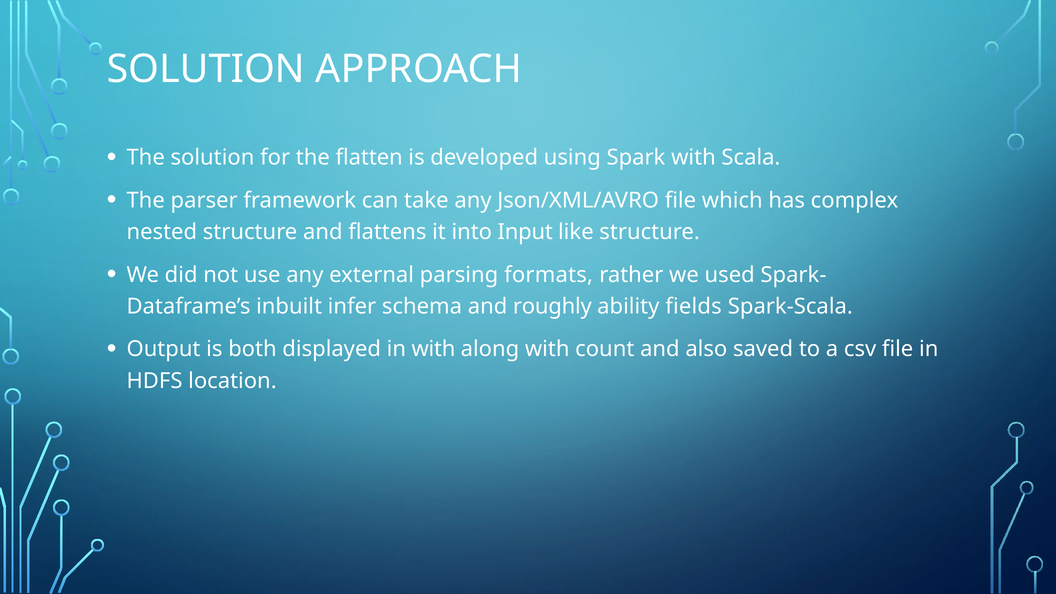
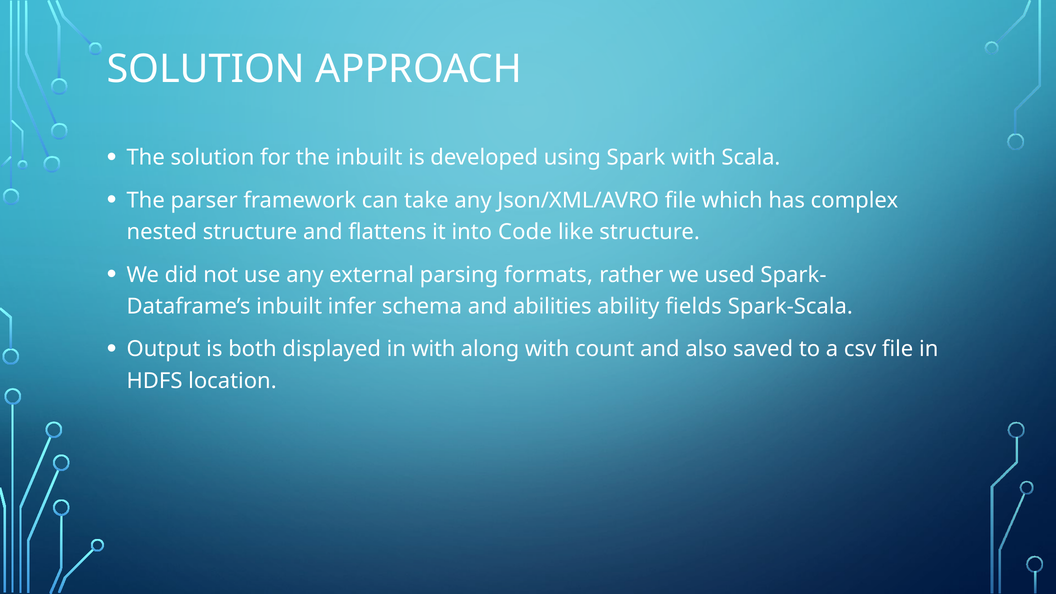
the flatten: flatten -> inbuilt (369, 158)
Input: Input -> Code (525, 232)
roughly: roughly -> abilities (552, 306)
